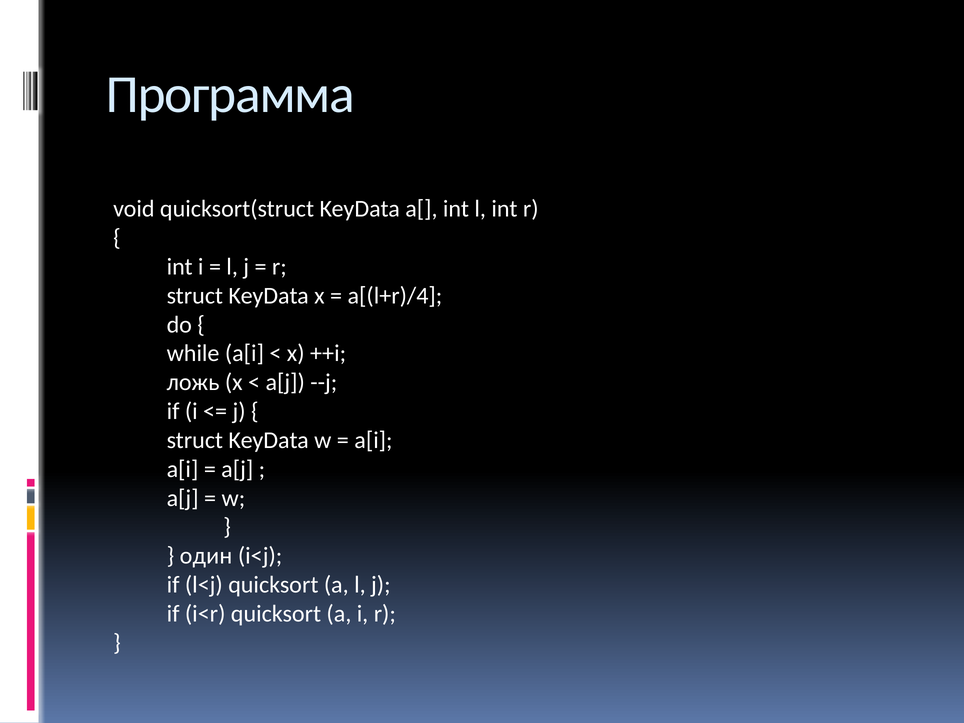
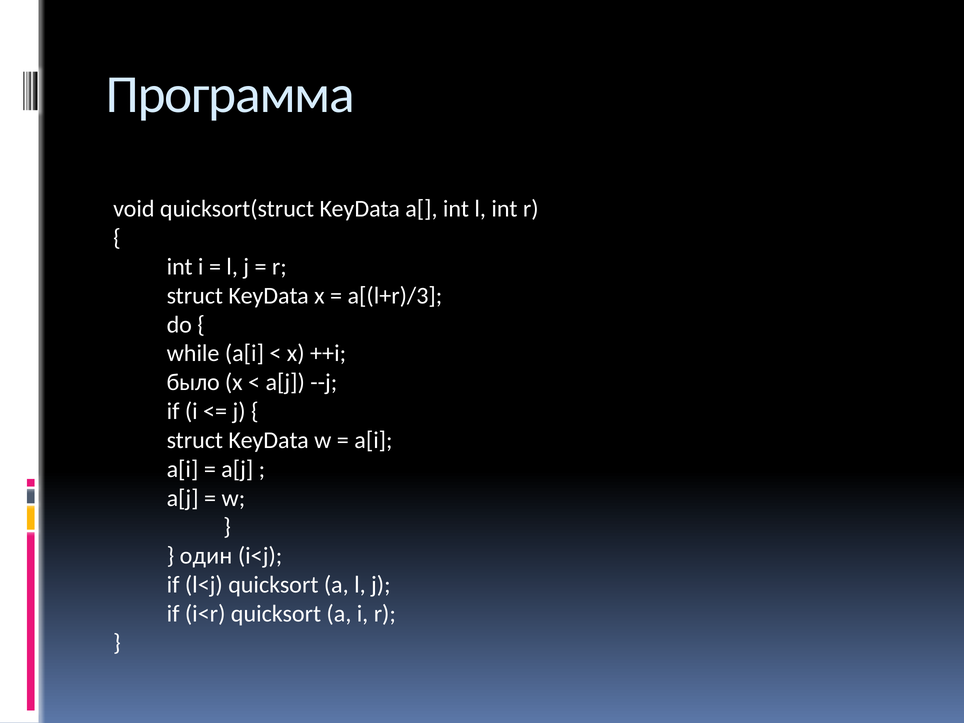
a[(l+r)/4: a[(l+r)/4 -> a[(l+r)/3 (395, 296)
ложь: ложь -> было (193, 382)
